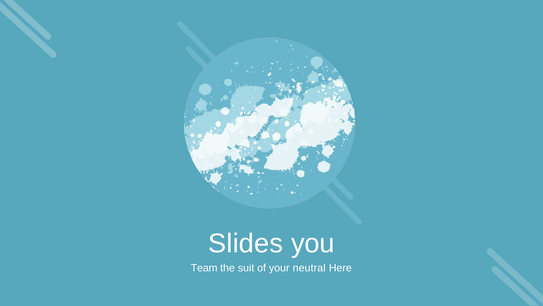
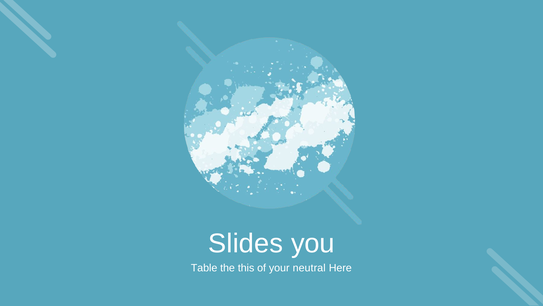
Team: Team -> Table (204, 268)
suit: suit -> this (246, 268)
